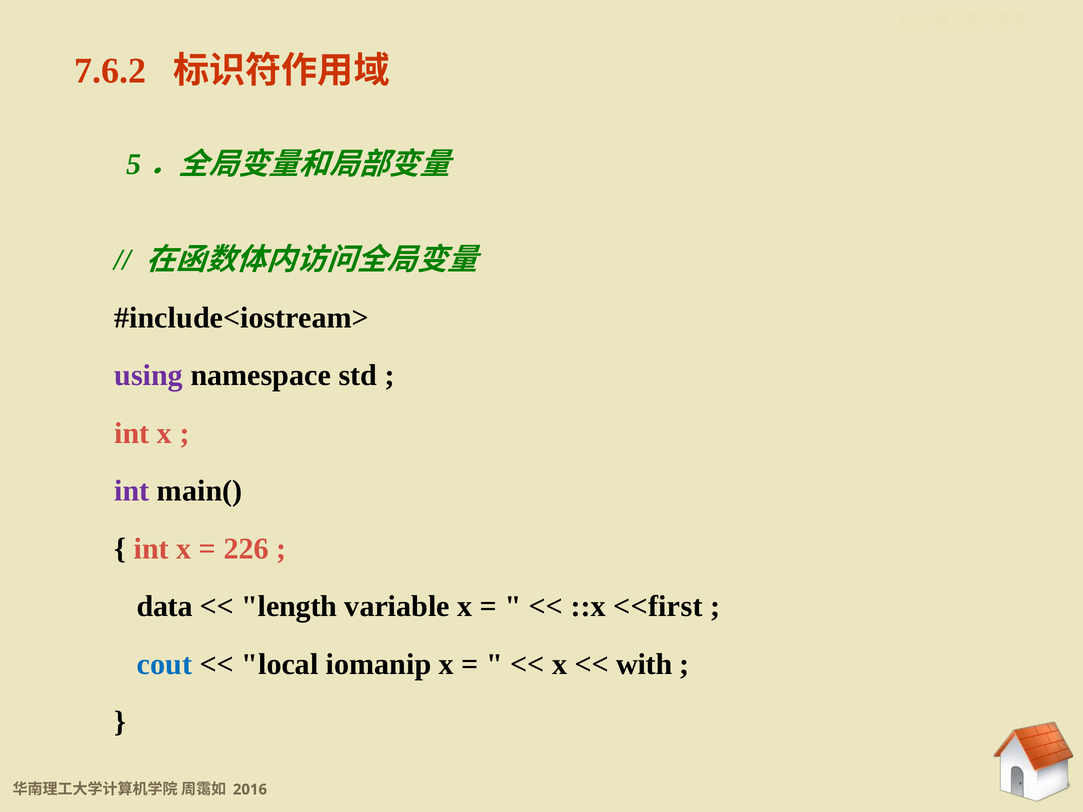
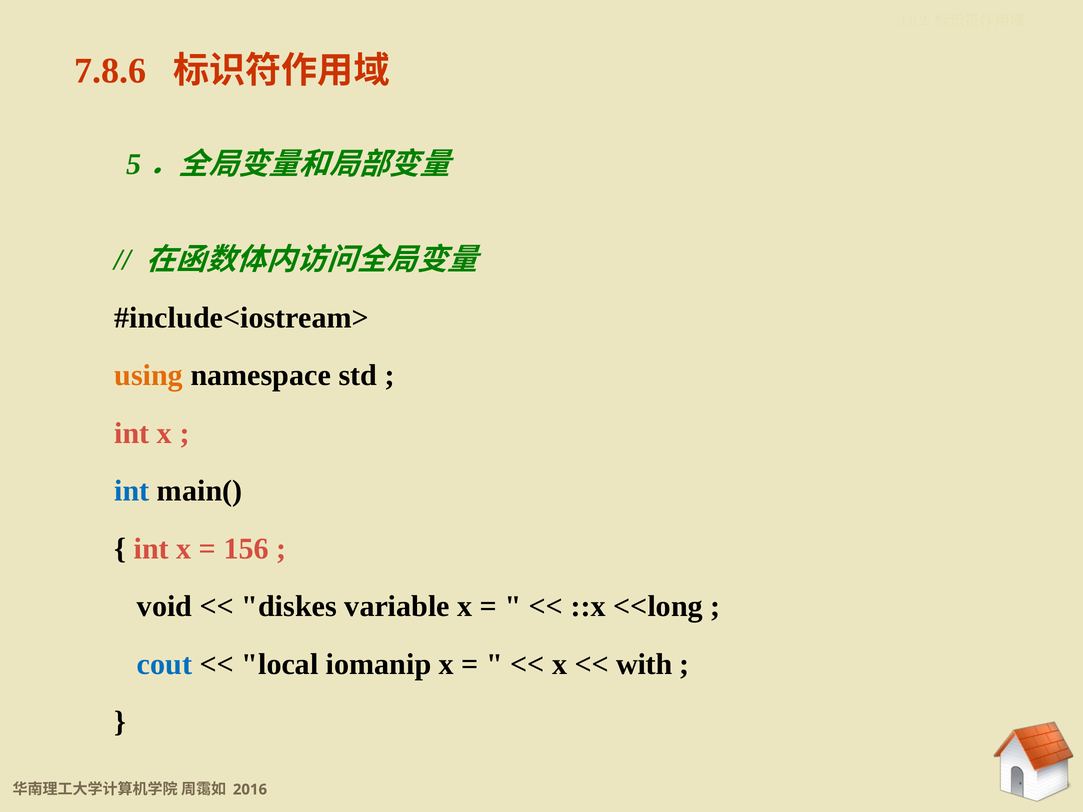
7.6.2: 7.6.2 -> 7.8.6 (110, 71)
using colour: purple -> orange (149, 376)
int colour: purple -> blue (132, 491)
226: 226 -> 156 (246, 549)
data: data -> void (165, 607)
length: length -> diskes (289, 607)
<<first: <<first -> <<long (658, 607)
